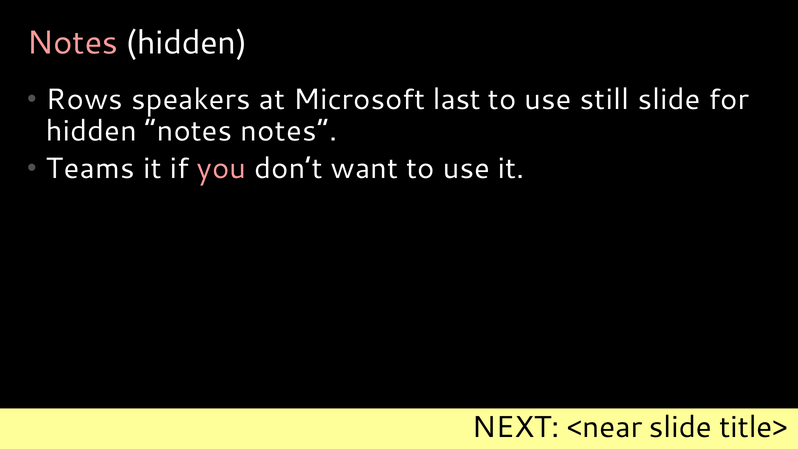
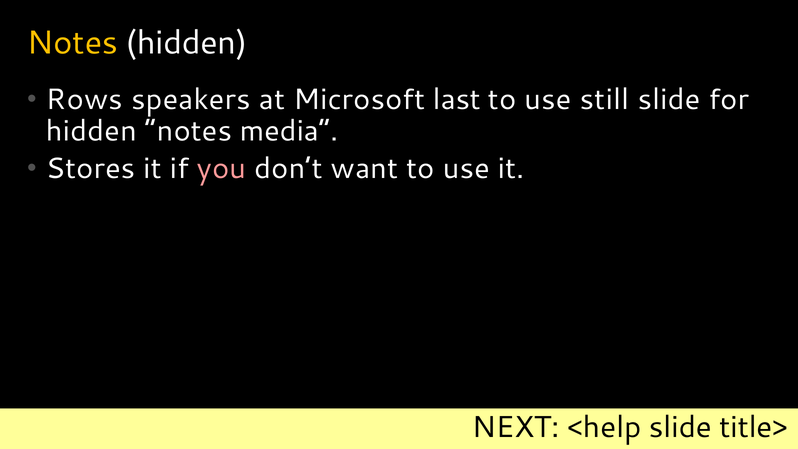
Notes colour: pink -> yellow (73, 43)
notes notes: notes -> media (289, 131)
Teams: Teams -> Stores (91, 169)
<near: <near -> <help (604, 427)
